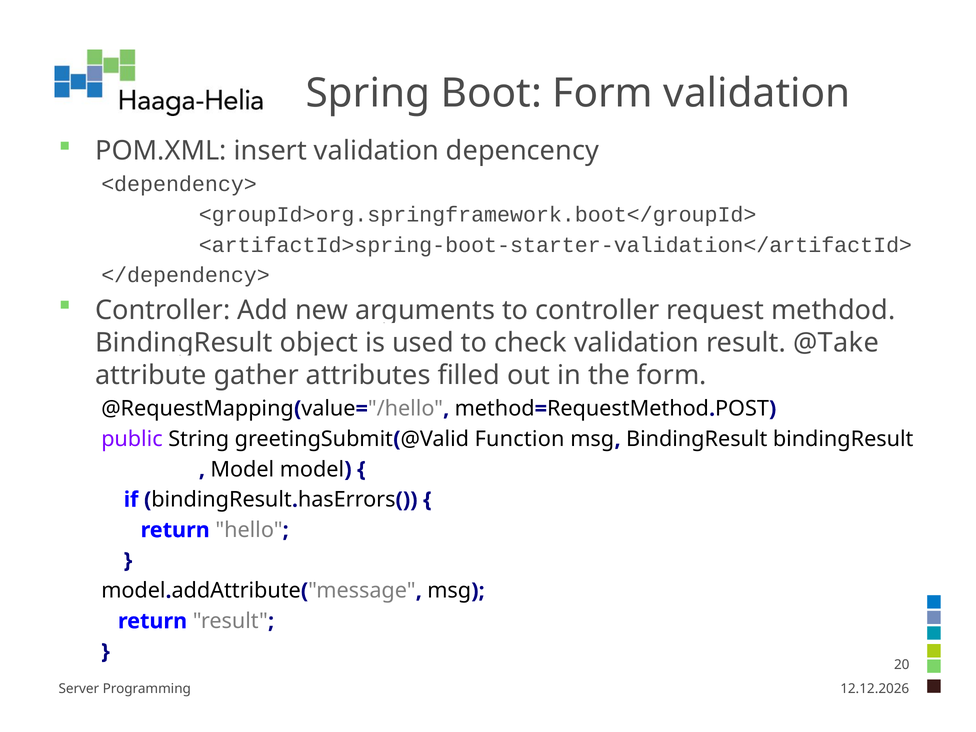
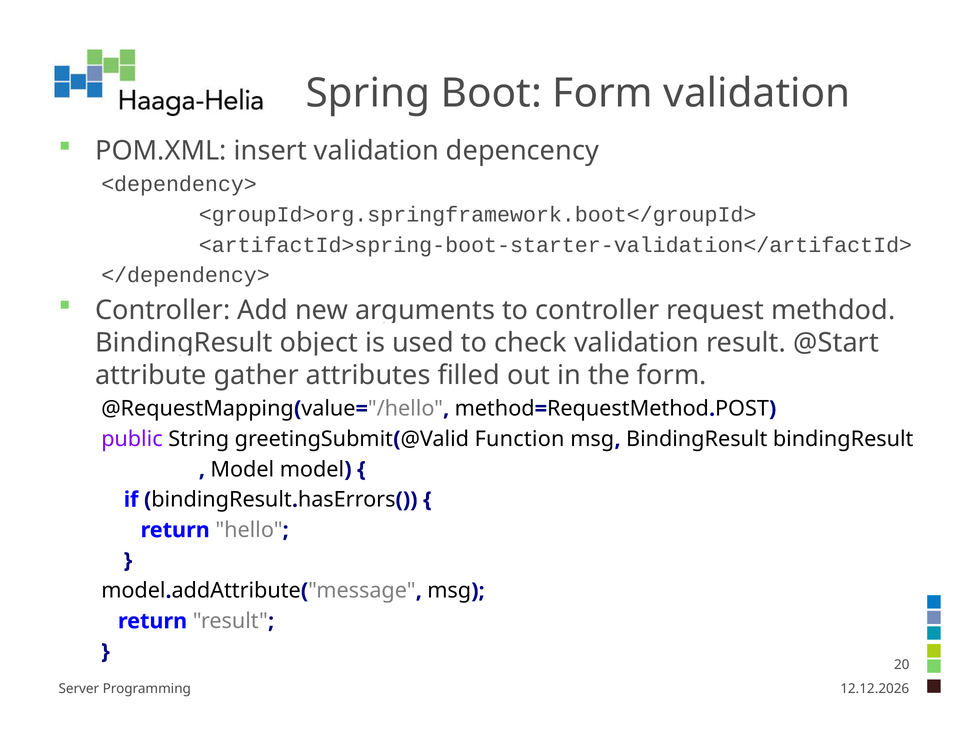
@Take: @Take -> @Start (836, 343)
